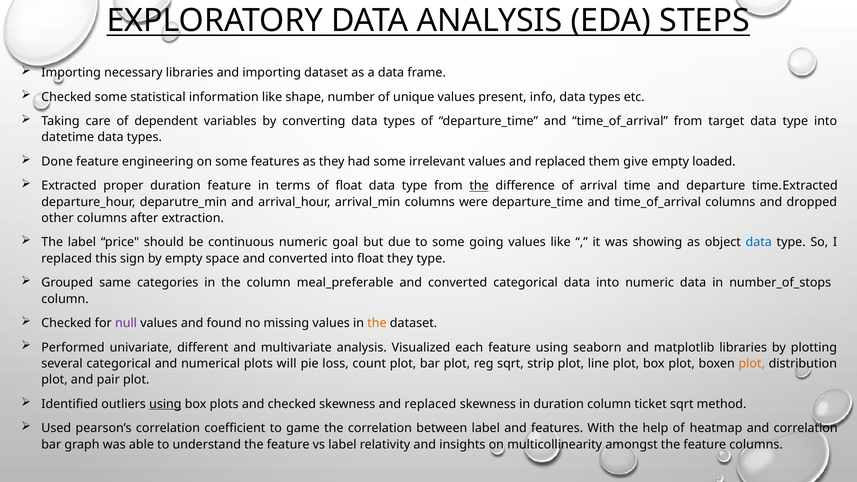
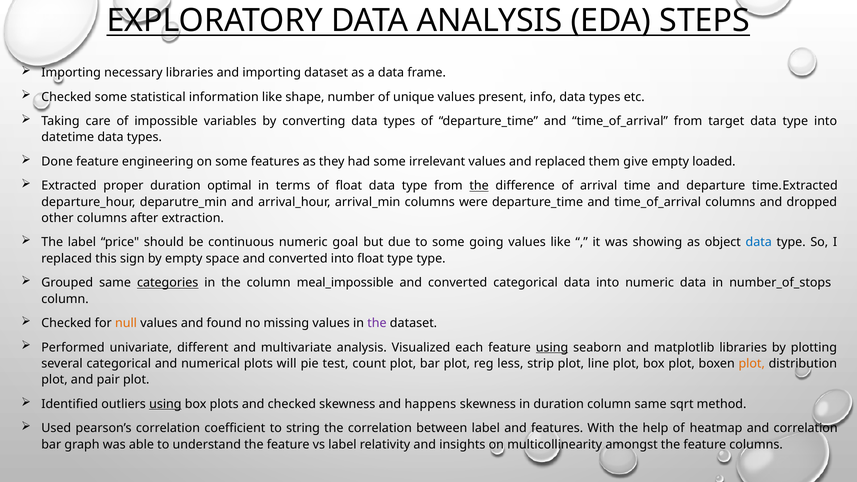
dependent: dependent -> impossible (166, 121)
duration feature: feature -> optimal (229, 186)
float they: they -> type (400, 259)
categories underline: none -> present (168, 283)
meal_preferable: meal_preferable -> meal_impossible (345, 283)
null colour: purple -> orange (126, 323)
the colour: orange -> purple (377, 323)
using underline: none -> present (552, 347)
loss: loss -> test (335, 364)
reg sqrt: sqrt -> less (510, 364)
skewness and replaced: replaced -> happens (430, 404)
column ticket: ticket -> same (651, 404)
game: game -> string (303, 428)
